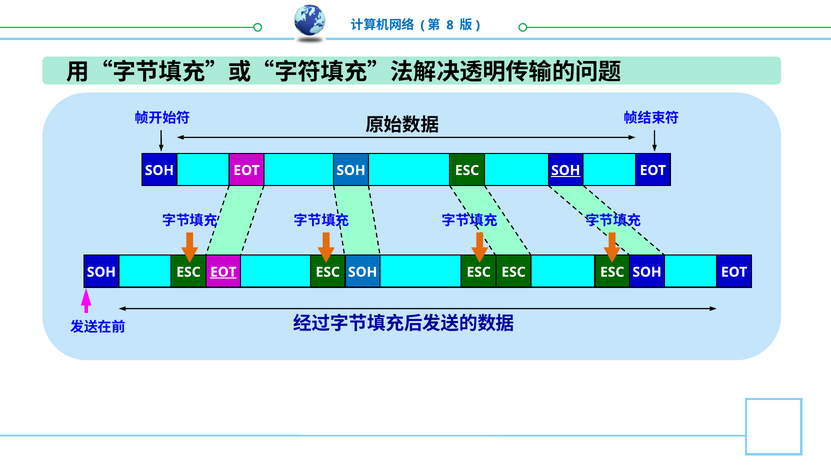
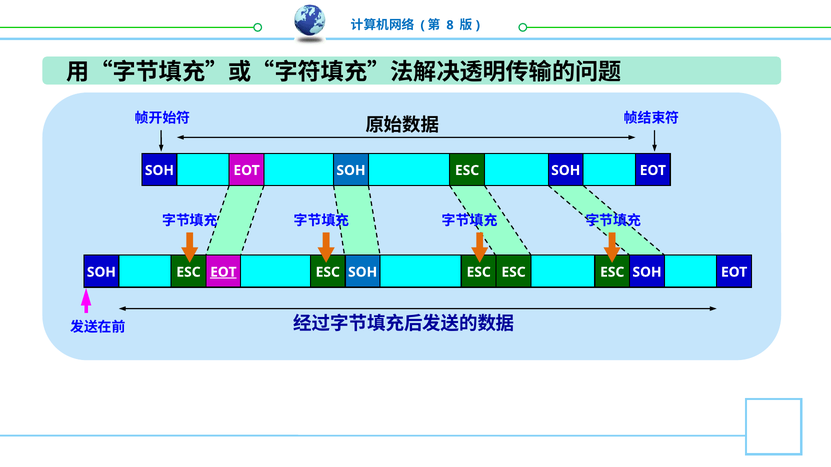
SOH underline: present -> none (566, 171)
